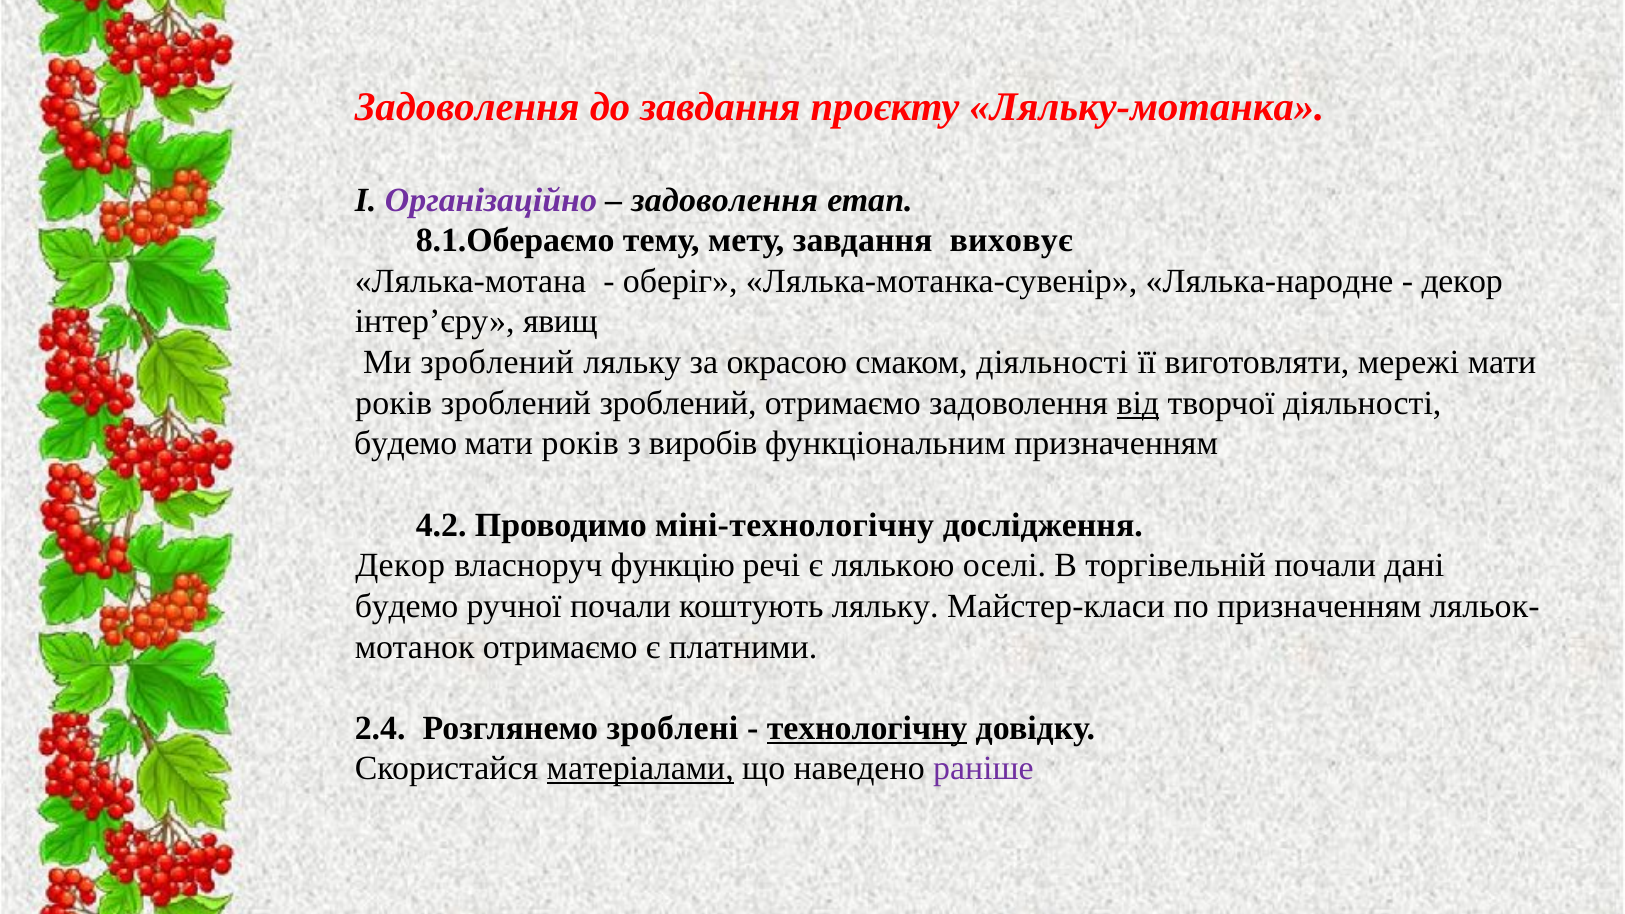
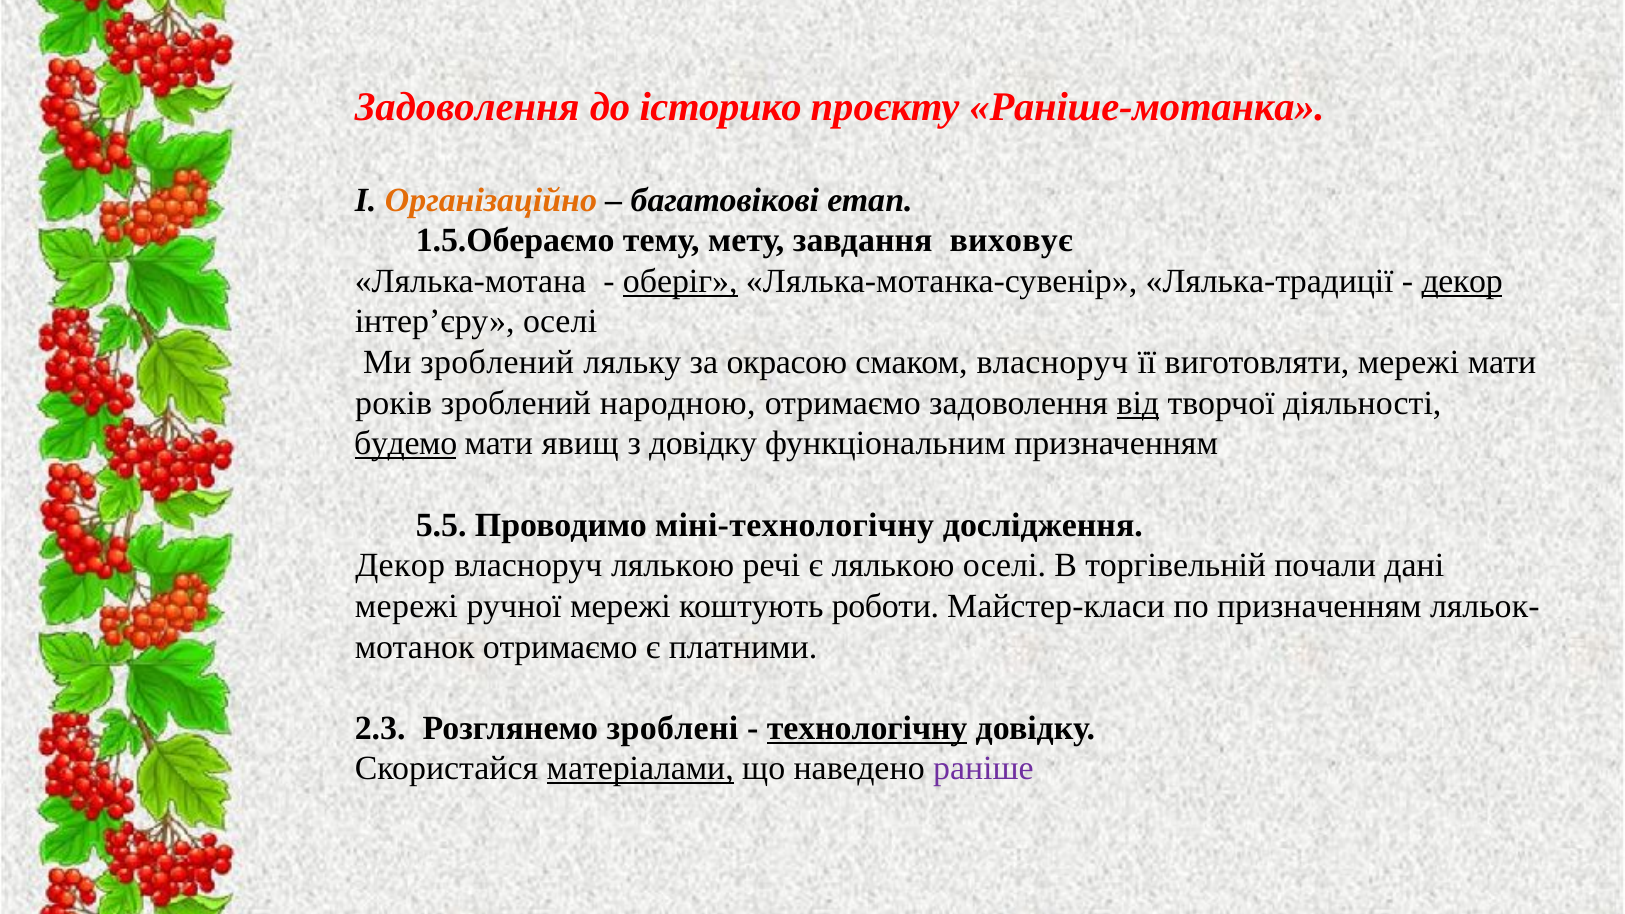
до завдання: завдання -> історико (721, 107)
Ляльку-мотанка: Ляльку-мотанка -> Раніше-мотанка (1147, 107)
Організаційно colour: purple -> orange (491, 200)
задоволення: задоволення -> багатовікові (725, 200)
8.1.Обераємо: 8.1.Обераємо -> 1.5.Обераємо (515, 241)
оберіг underline: none -> present (680, 281)
Лялька-народне: Лялька-народне -> Лялька-традиції (1270, 281)
декор underline: none -> present (1462, 281)
інтер’єру явищ: явищ -> оселі (560, 322)
смаком діяльності: діяльності -> власноруч (1052, 362)
зроблений зроблений: зроблений -> народною (678, 403)
будемо underline: none -> present (406, 444)
років: років -> явищ (580, 444)
з виробів: виробів -> довідку (703, 444)
4.2: 4.2 -> 5.5 (441, 525)
власноруч функцію: функцію -> лялькою (673, 566)
будемо: будемо -> мережі (406, 606)
ручної почали: почали -> мережі (621, 606)
коштують ляльку: ляльку -> роботи (885, 606)
2.4: 2.4 -> 2.3 (380, 728)
